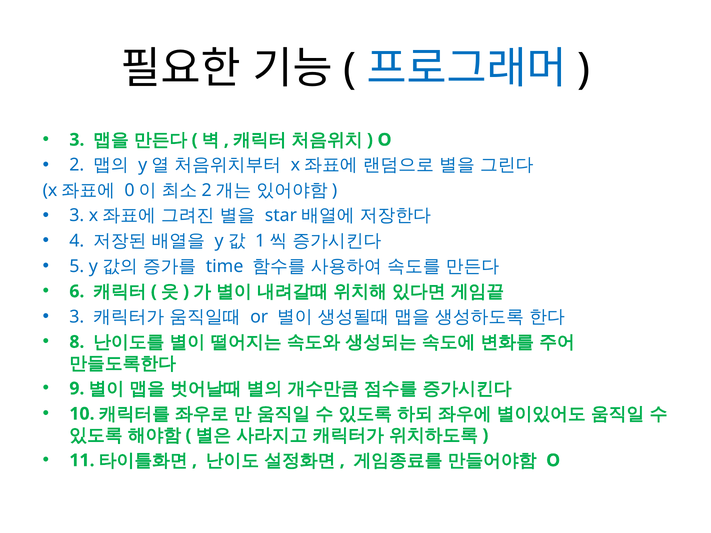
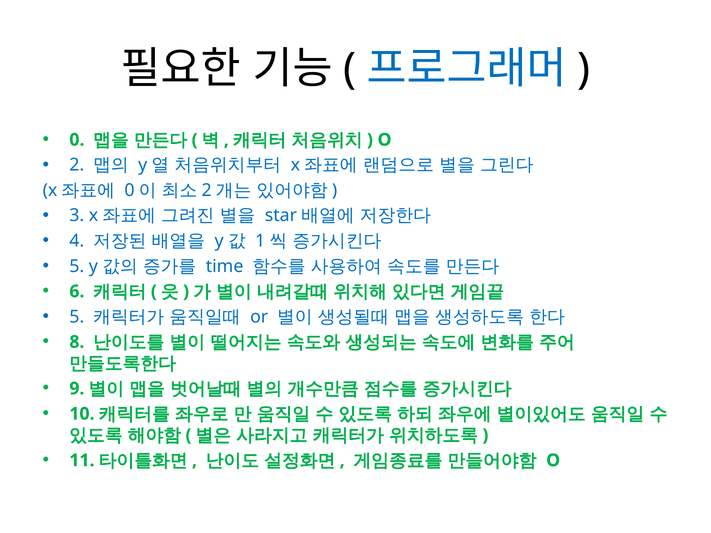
3: 3 -> 0 (77, 140)
3: 3 -> 5 (77, 317)
